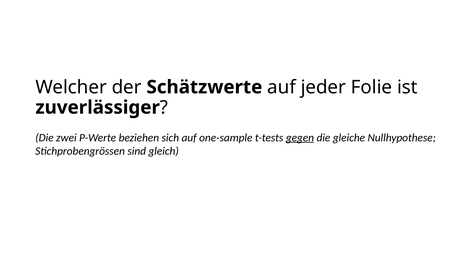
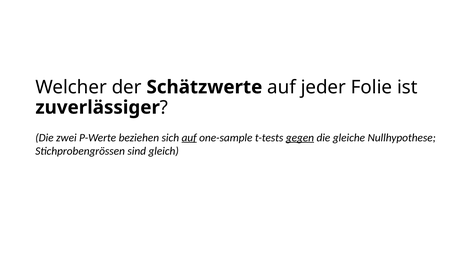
auf underline: none -> present (189, 137)
